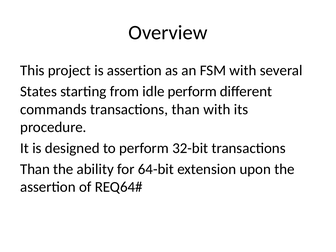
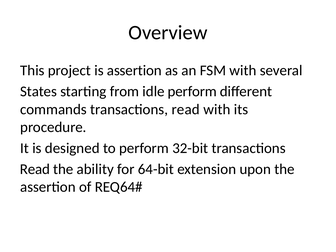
commands transactions than: than -> read (186, 109)
Than: Than -> Read (35, 169)
